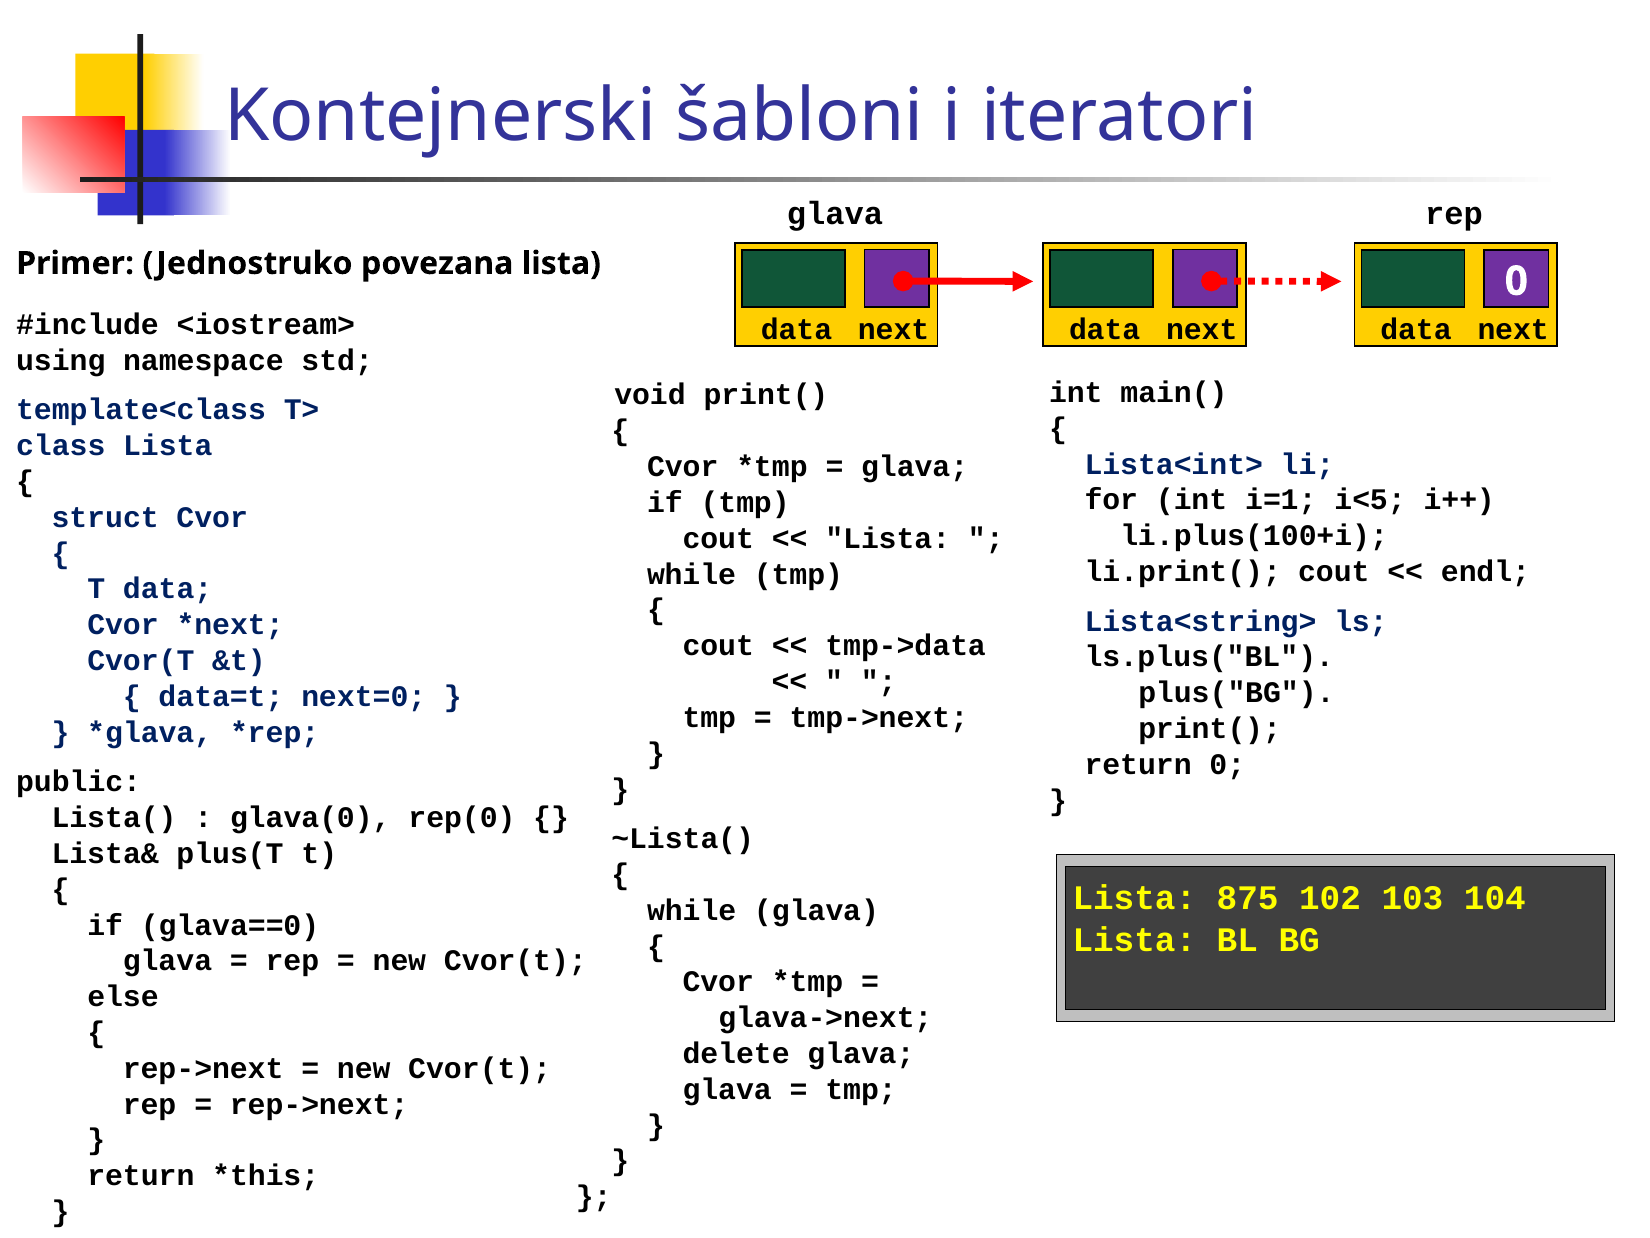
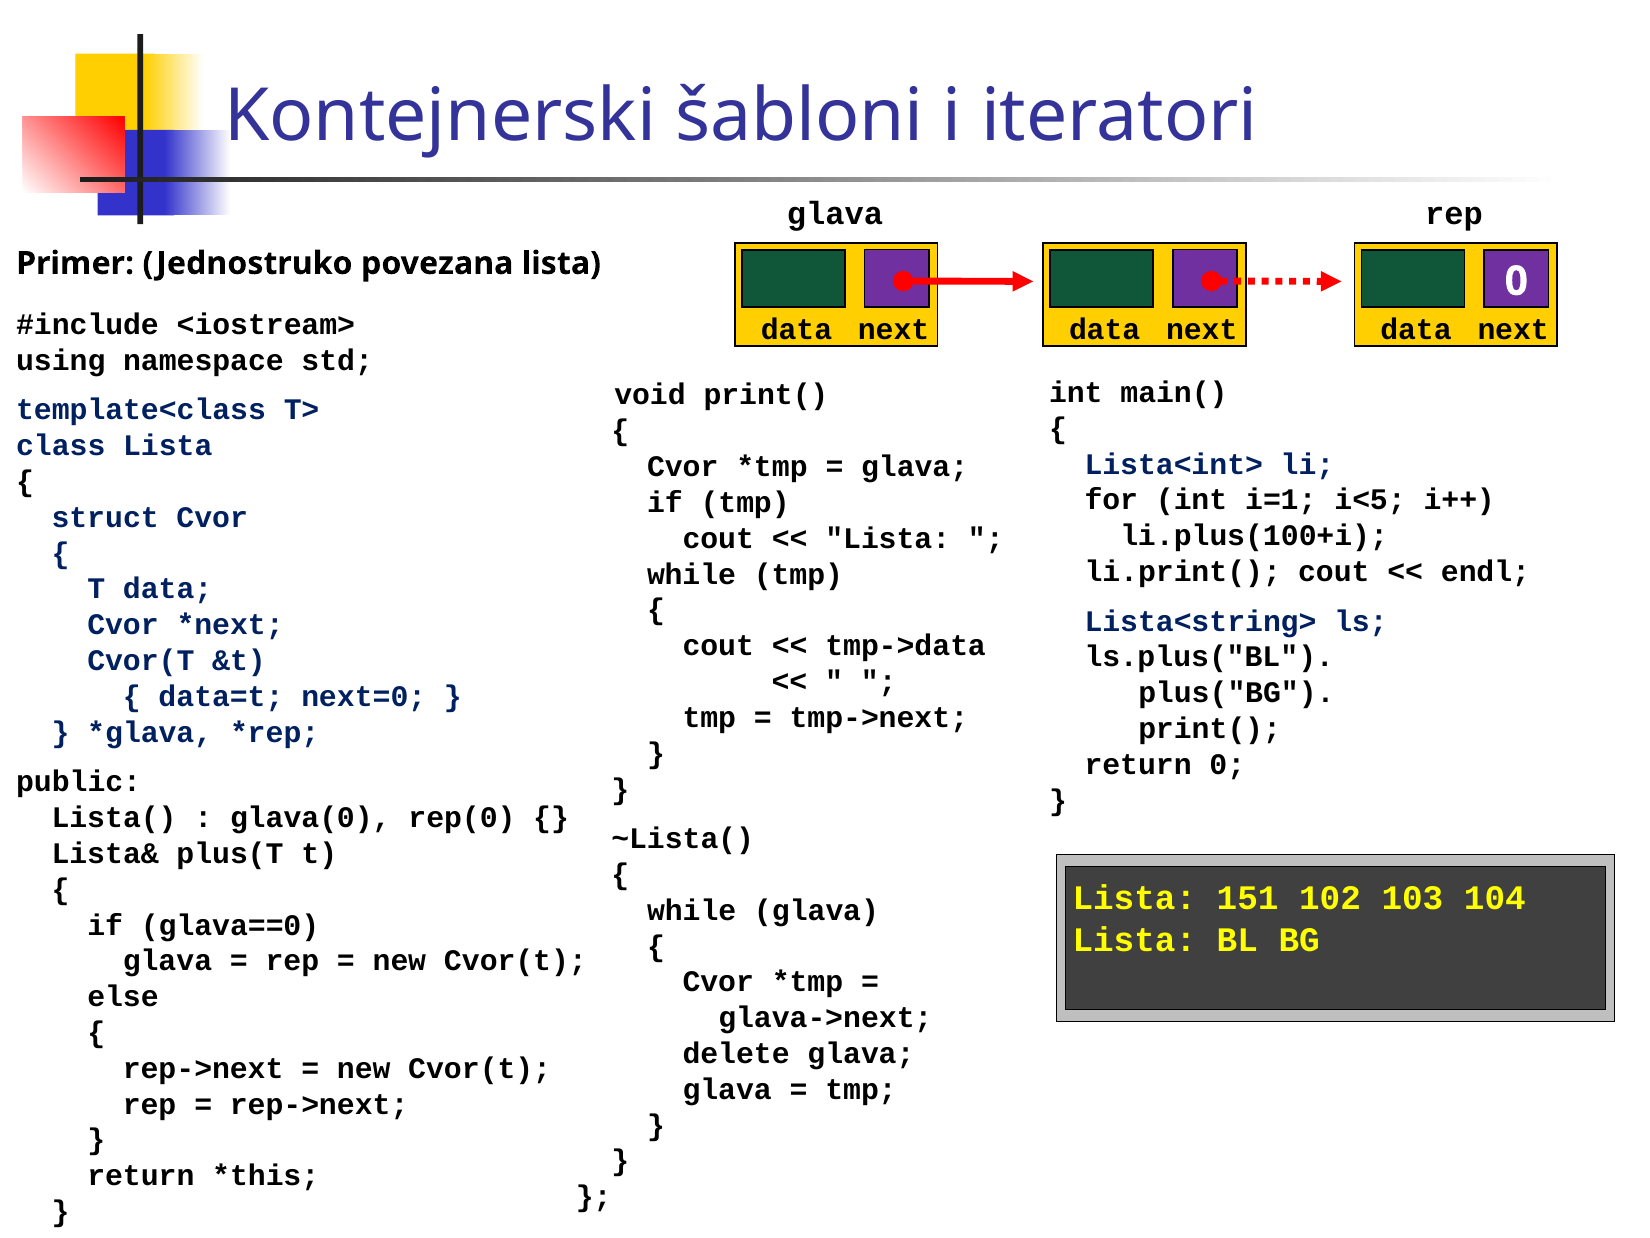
875: 875 -> 151 (1248, 898)
